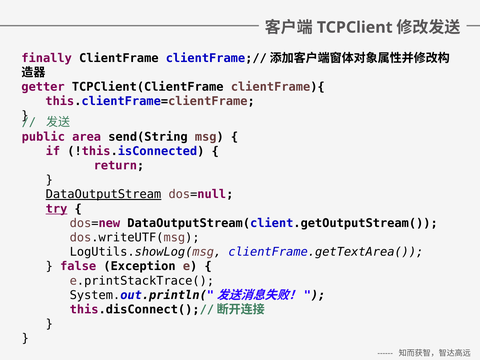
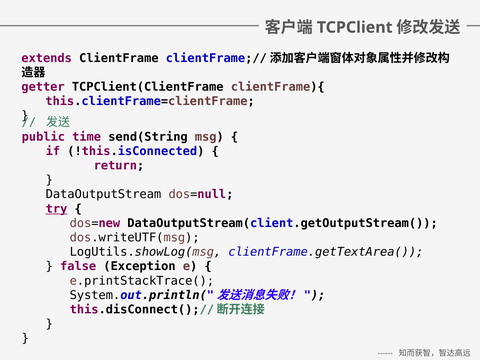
finally: finally -> extends (47, 58)
area: area -> time (87, 137)
DataOutputStream underline: present -> none (103, 194)
